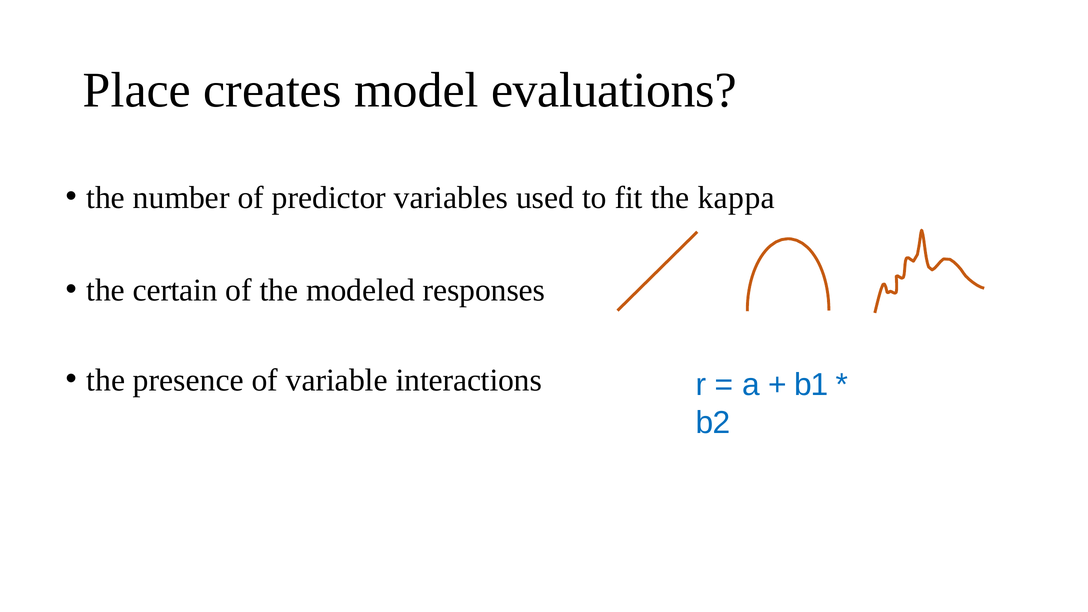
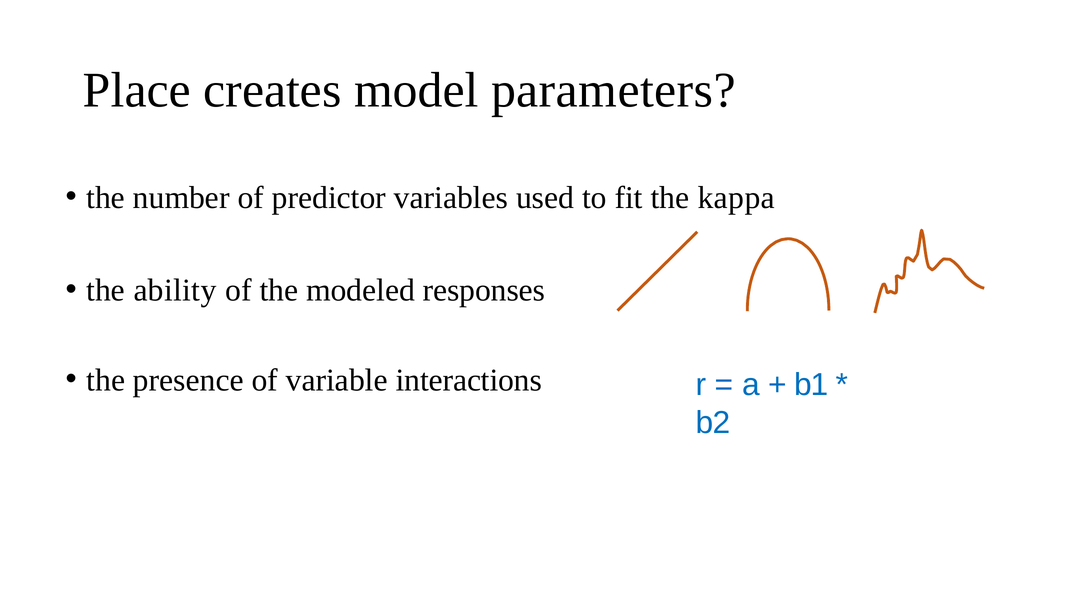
evaluations: evaluations -> parameters (613, 90)
certain: certain -> ability (175, 290)
